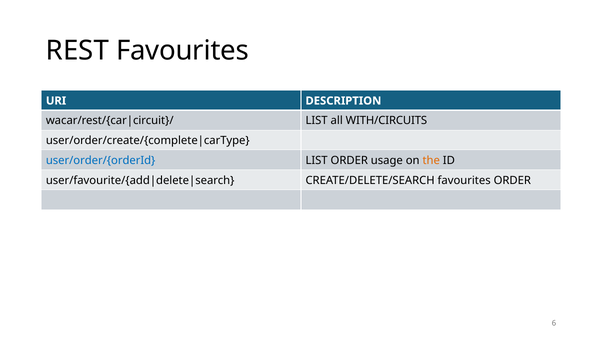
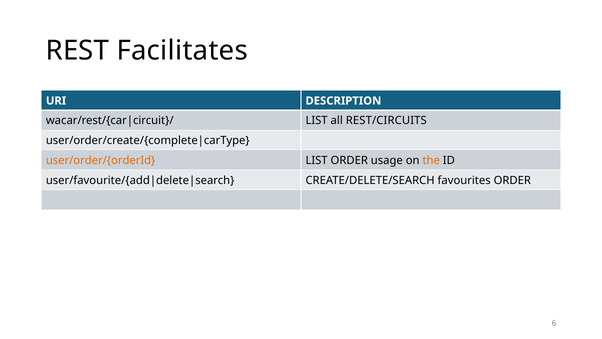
REST Favourites: Favourites -> Facilitates (182, 51)
WITH/CIRCUITS: WITH/CIRCUITS -> REST/CIRCUITS (386, 121)
user/order/{orderId colour: blue -> orange (101, 160)
